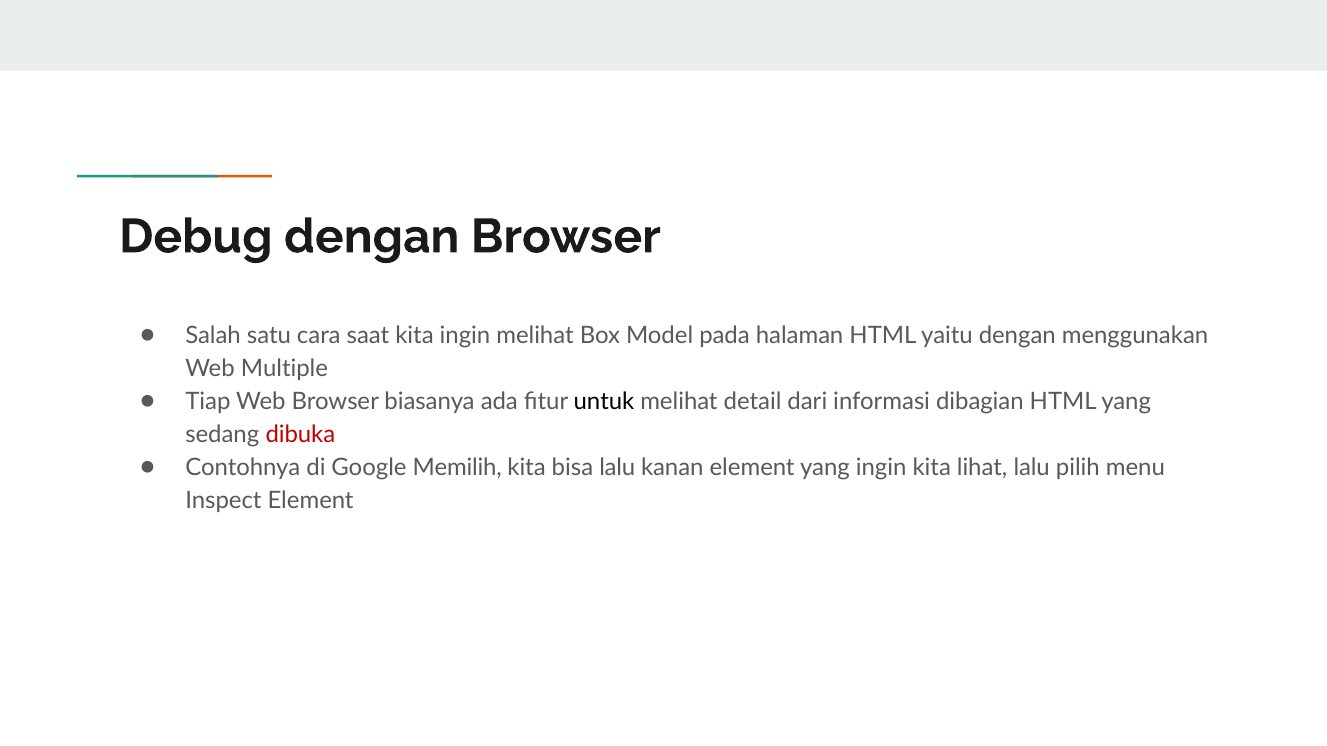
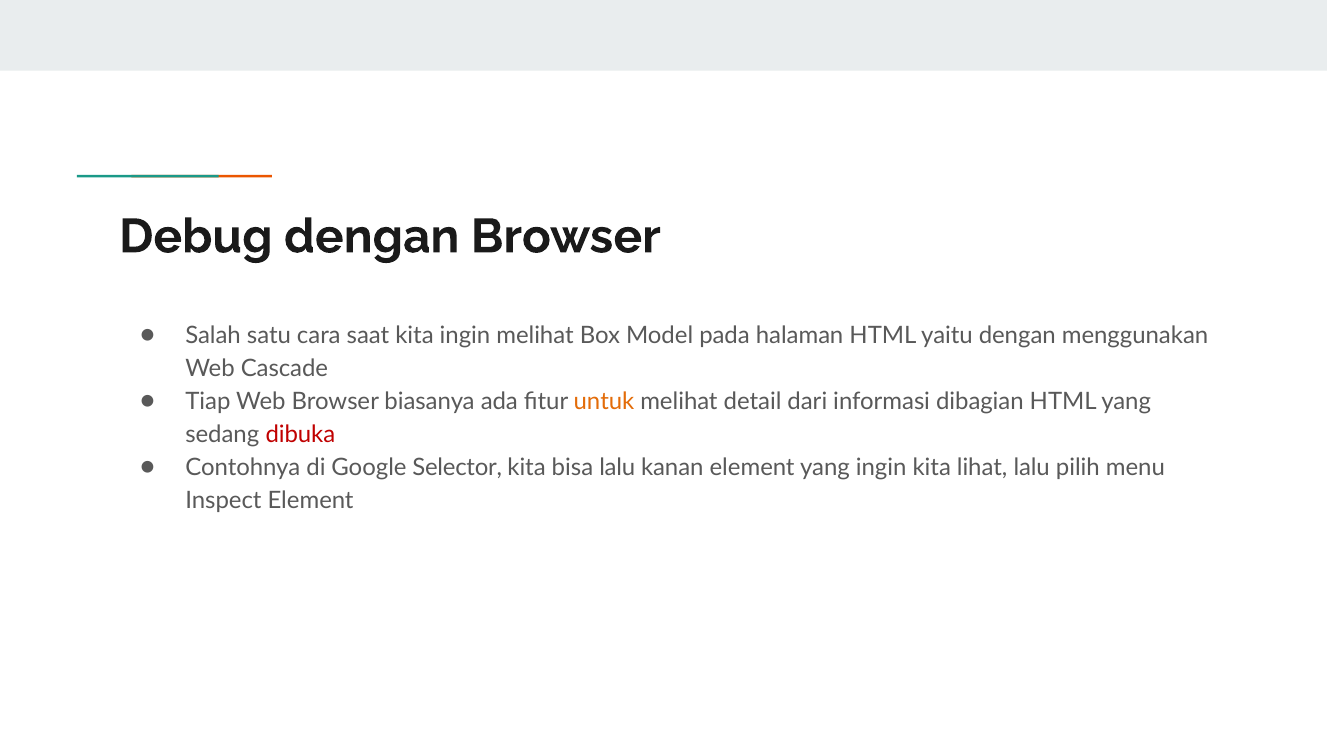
Multiple: Multiple -> Cascade (284, 368)
untuk colour: black -> orange (604, 401)
Memilih: Memilih -> Selector (457, 468)
